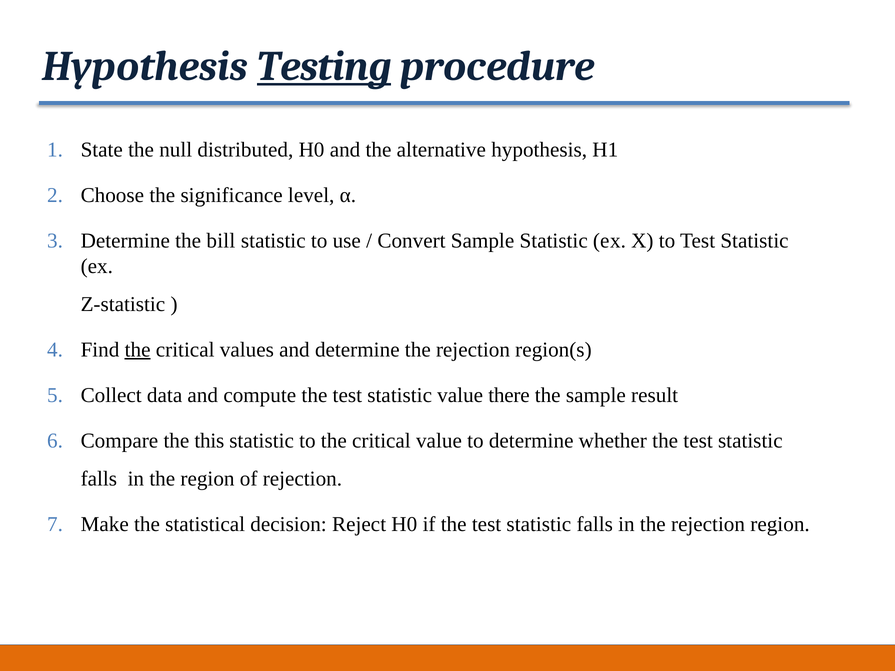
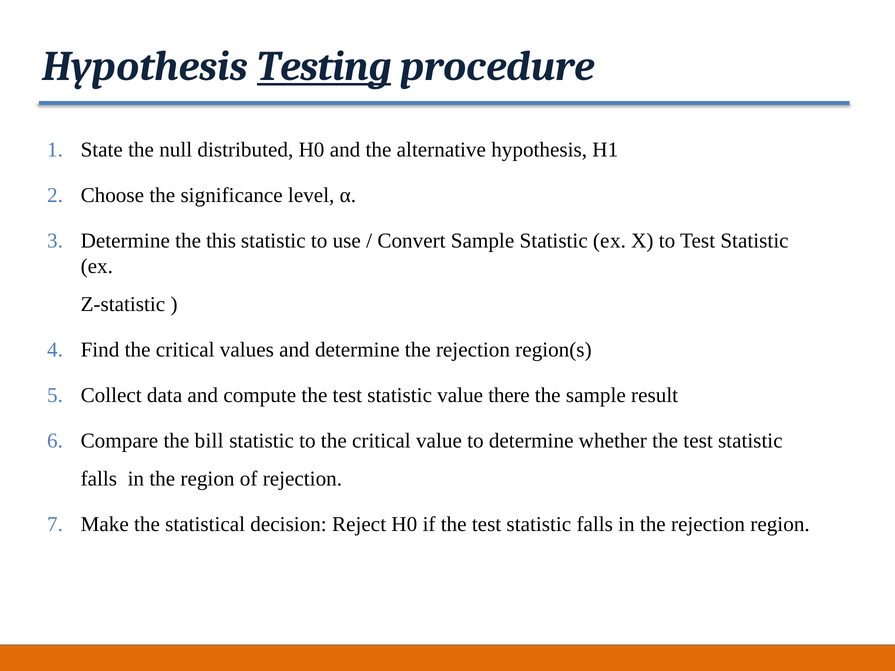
bill: bill -> this (221, 241)
the underline: present -> none (138, 350)
this: this -> bill (209, 441)
